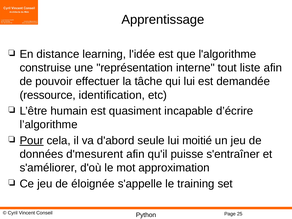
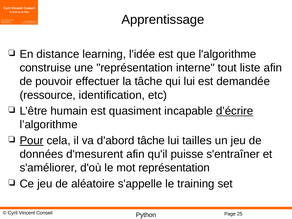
d’écrire underline: none -> present (235, 111)
d'abord seule: seule -> tâche (151, 141)
moitié: moitié -> tailles (197, 141)
mot approximation: approximation -> représentation (174, 168)
éloignée: éloignée -> aléatoire (93, 184)
